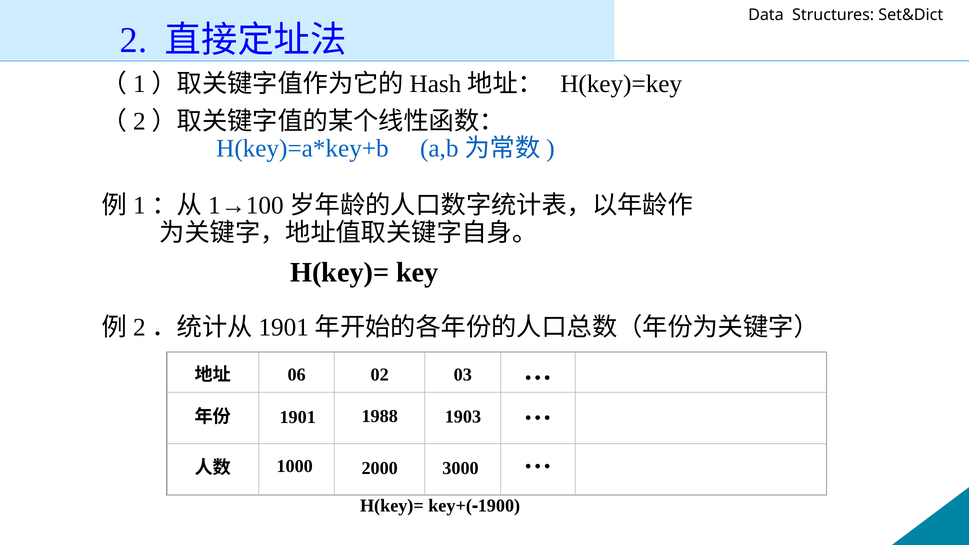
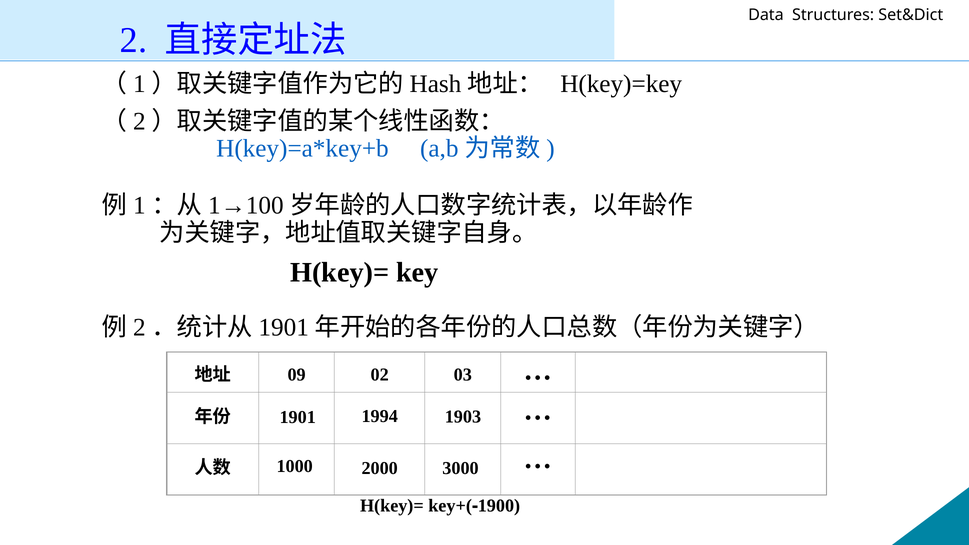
06: 06 -> 09 (297, 375)
1988: 1988 -> 1994 (380, 416)
